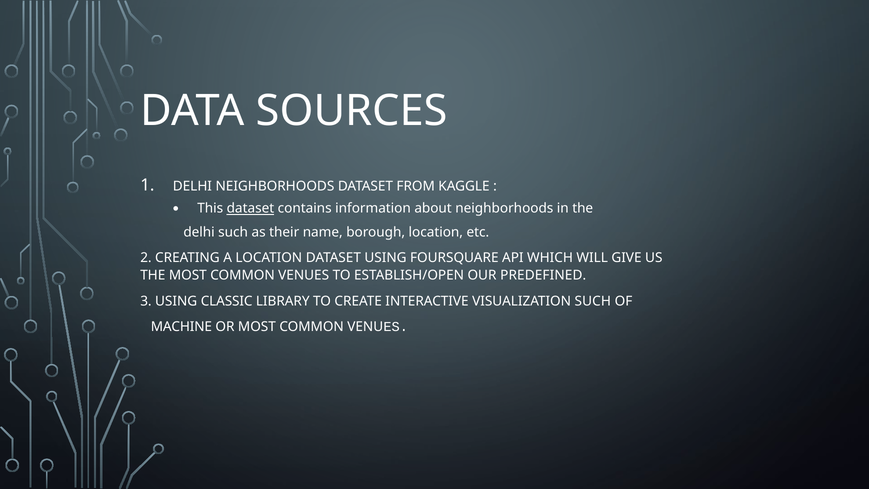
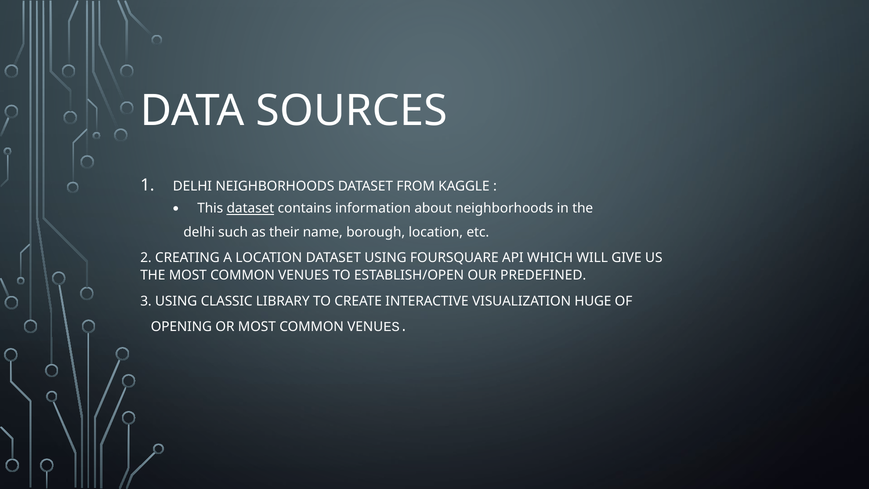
VISUALIZATION SUCH: SUCH -> HUGE (593, 301)
MACHINE: MACHINE -> OPENING (181, 327)
